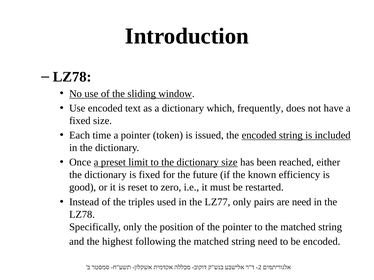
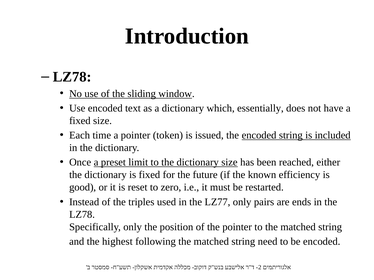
frequently: frequently -> essentially (260, 108)
are need: need -> ends (302, 202)
